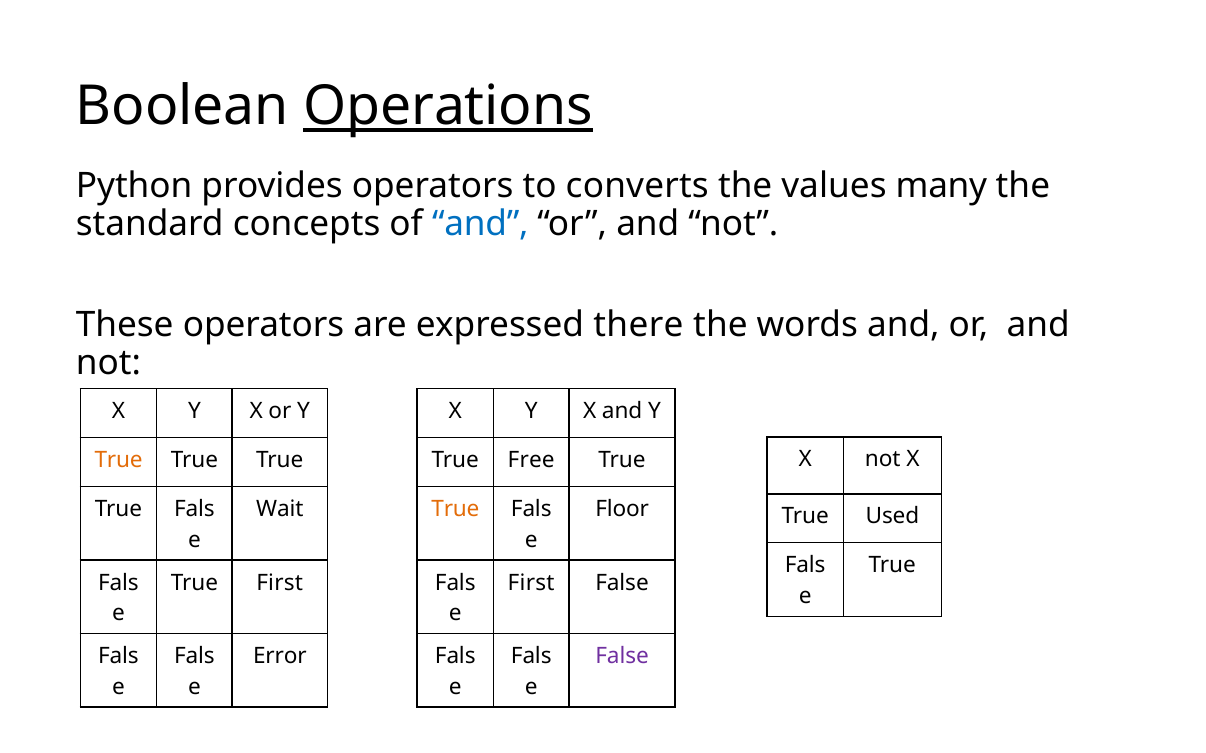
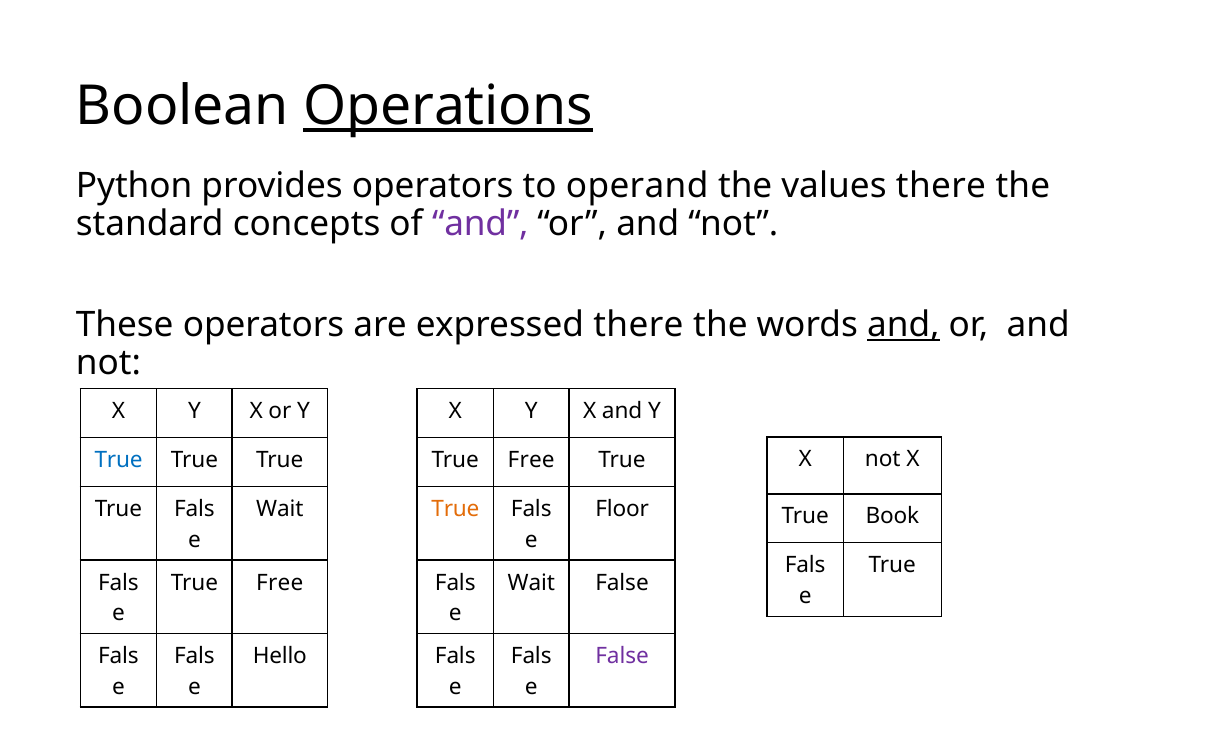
converts: converts -> operand (637, 186)
values many: many -> there (941, 186)
and colour: blue -> purple (480, 224)
and underline: none -> present (903, 325)
True colour: orange -> blue (119, 461)
Used: Used -> Book (892, 517)
First: First -> Free (280, 583)
First: First -> Wait (531, 583)
Error: Error -> Hello (280, 657)
